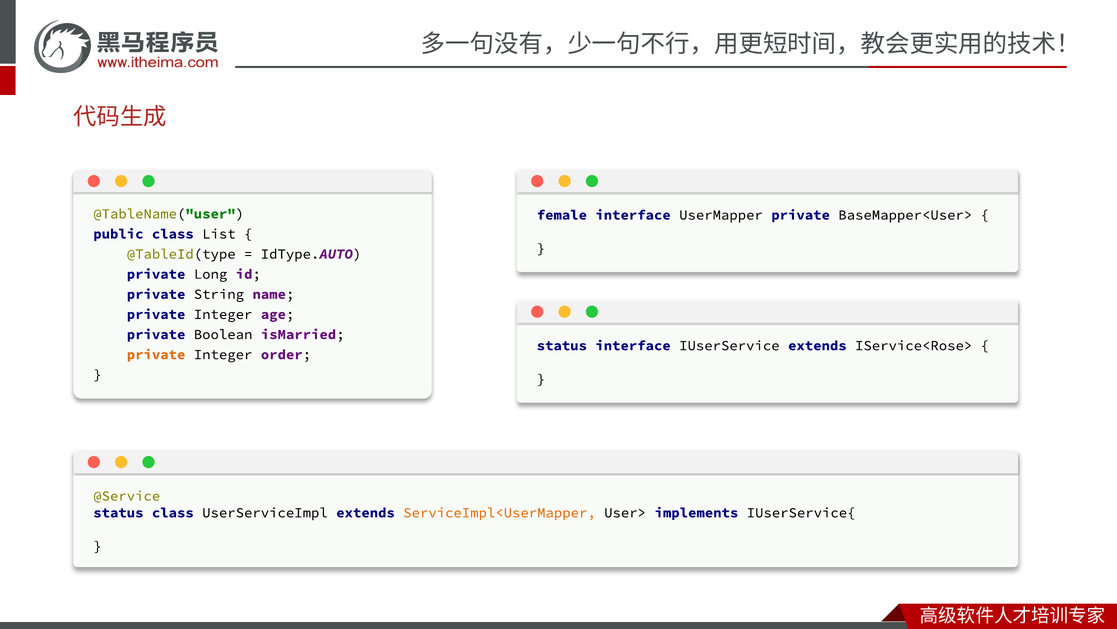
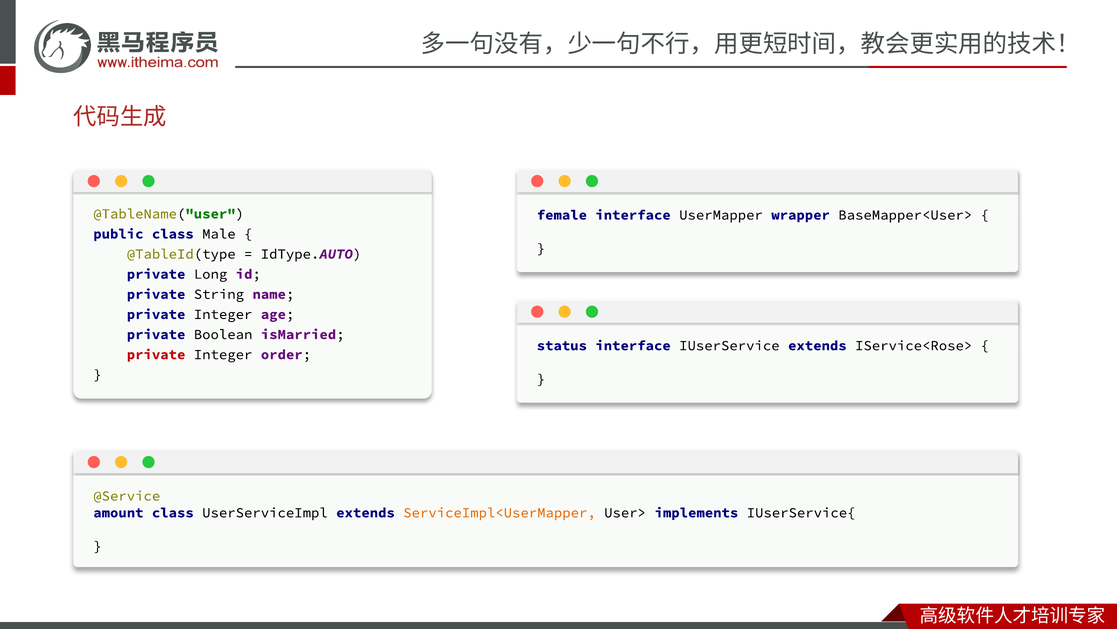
UserMapper private: private -> wrapper (801, 215)
List: List -> Male (219, 234)
private colour: orange -> red (156, 354)
status: status -> amount (118, 512)
